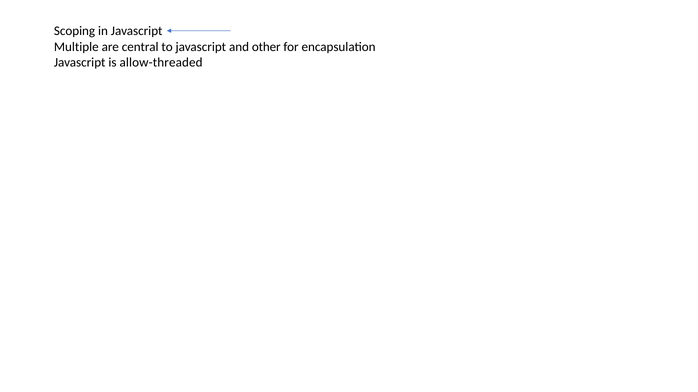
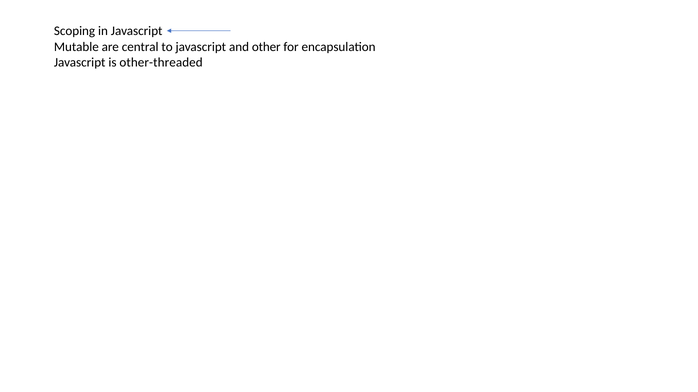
Multiple: Multiple -> Mutable (76, 47)
allow-threaded: allow-threaded -> other-threaded (161, 63)
